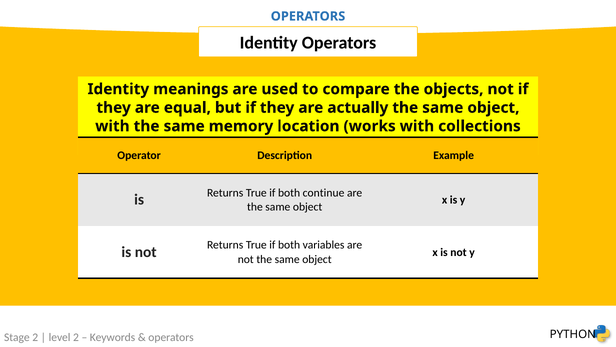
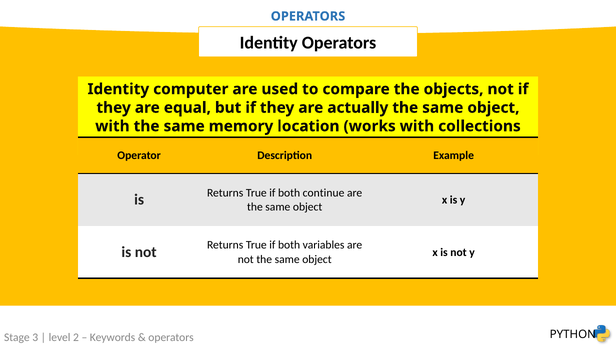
meanings: meanings -> computer (191, 89)
Stage 2: 2 -> 3 (35, 337)
